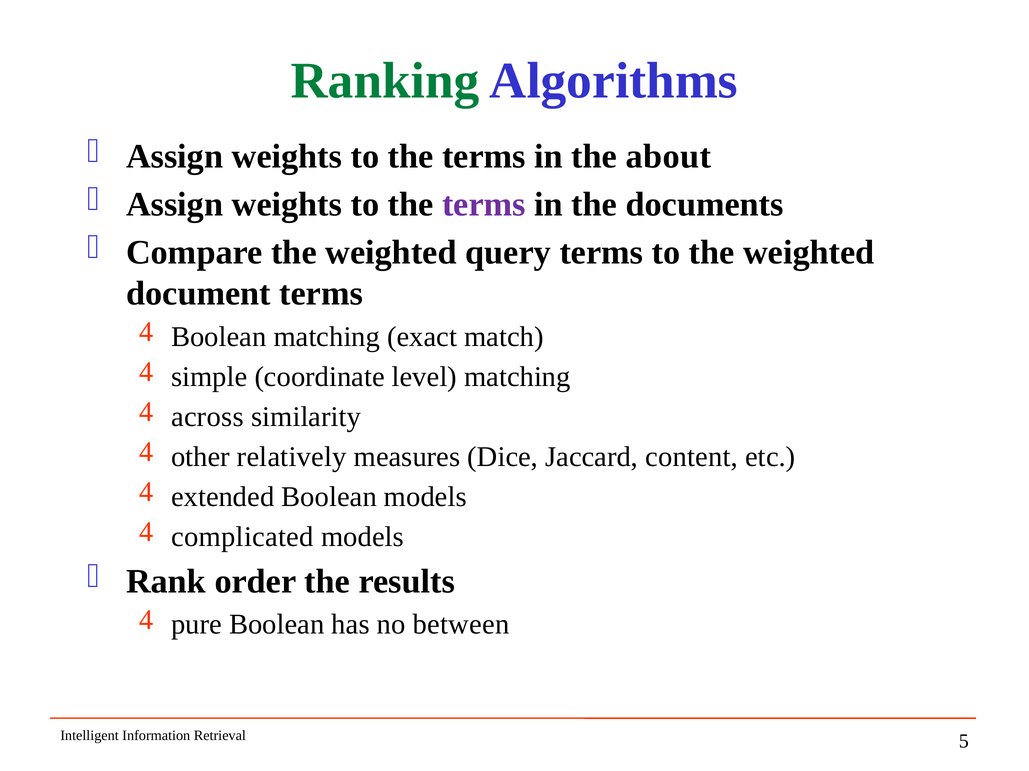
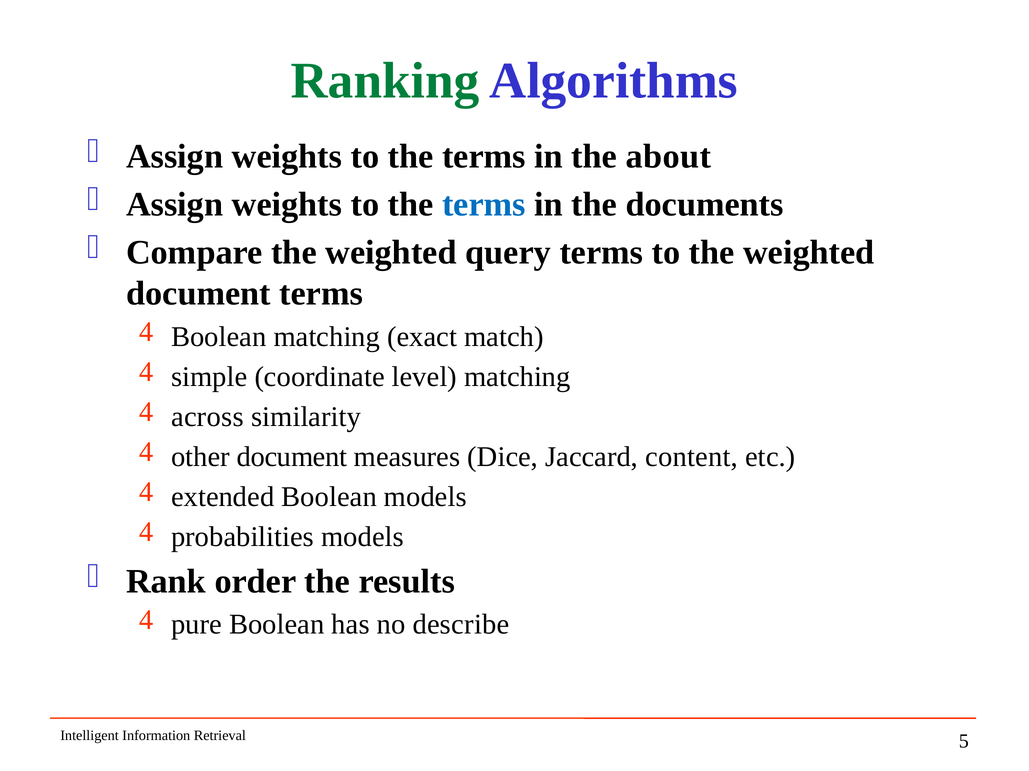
terms colour: purple -> blue (484, 205)
other relatively: relatively -> document (292, 457)
complicated: complicated -> probabilities (243, 537)
between: between -> describe (461, 625)
